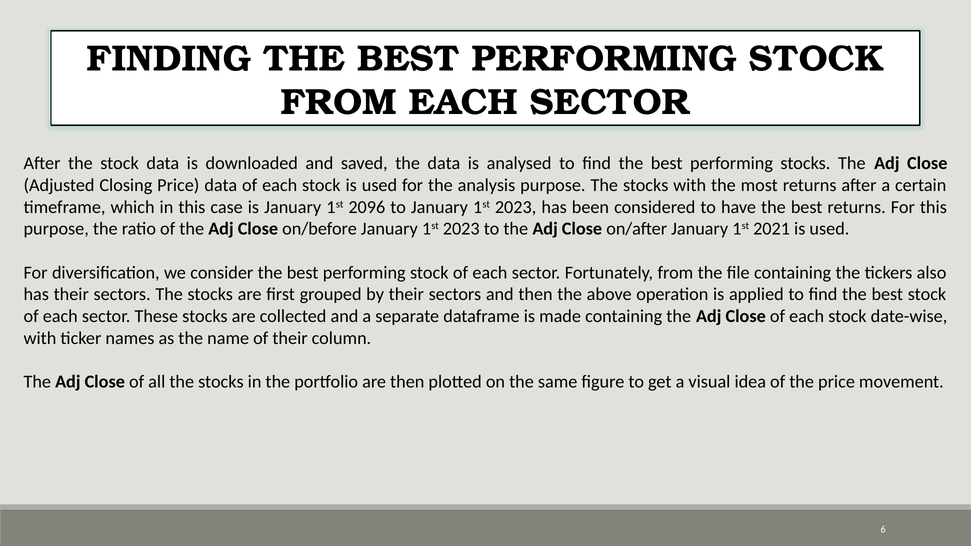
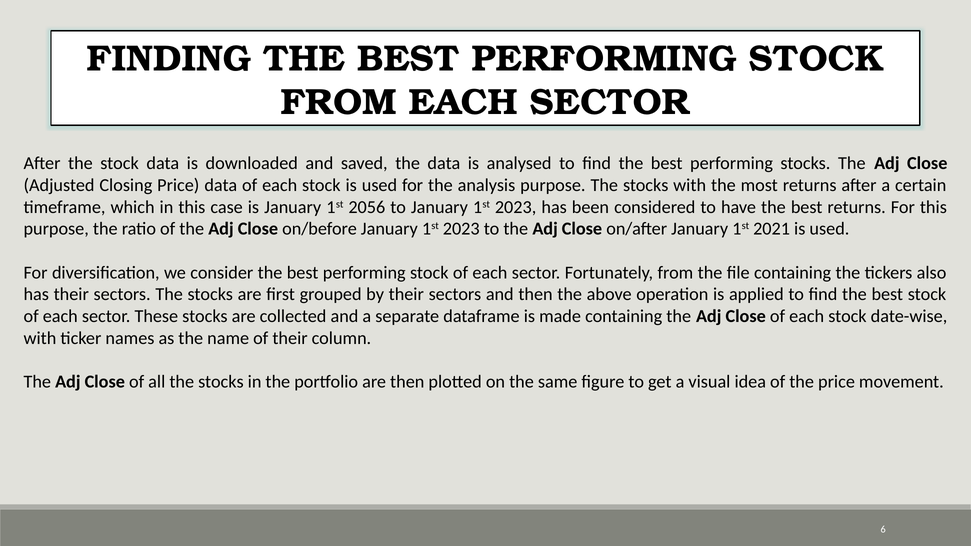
2096: 2096 -> 2056 (367, 207)
